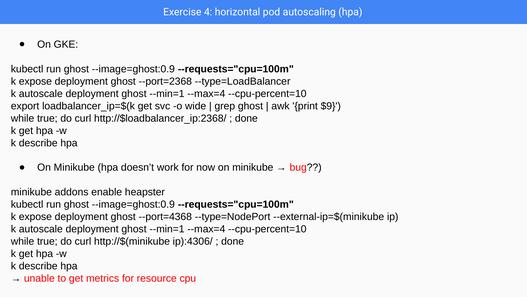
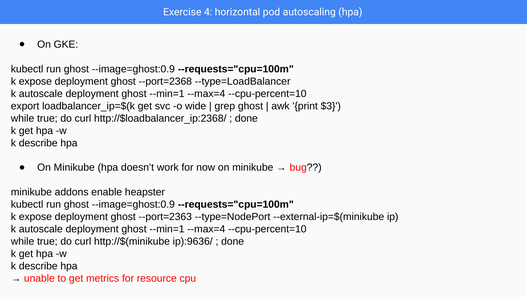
$9: $9 -> $3 (331, 106)
--port=4368: --port=4368 -> --port=2363 (165, 217)
ip):4306/: ip):4306/ -> ip):9636/ (193, 241)
